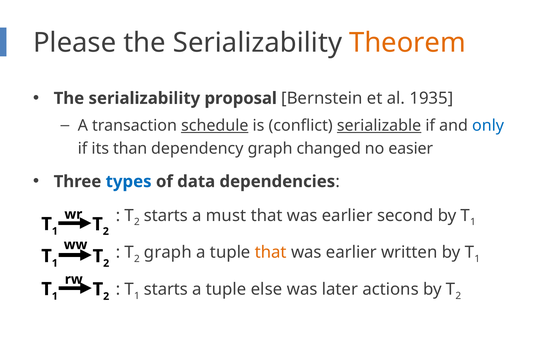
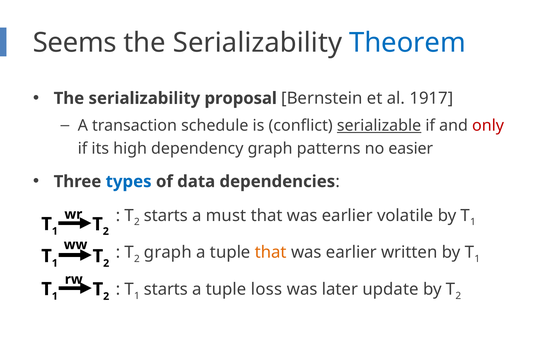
Please: Please -> Seems (75, 43)
Theorem colour: orange -> blue (407, 43)
1935: 1935 -> 1917 (431, 98)
schedule underline: present -> none (215, 125)
only colour: blue -> red (488, 125)
than: than -> high (130, 148)
changed: changed -> patterns (329, 148)
second: second -> volatile (405, 215)
else: else -> loss (267, 289)
actions: actions -> update (391, 289)
